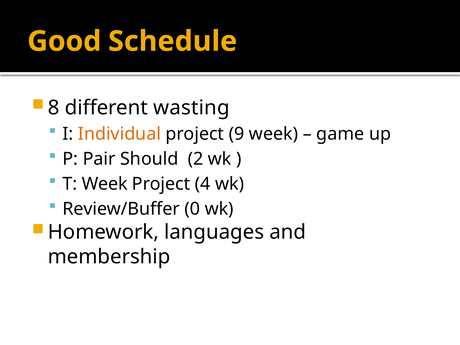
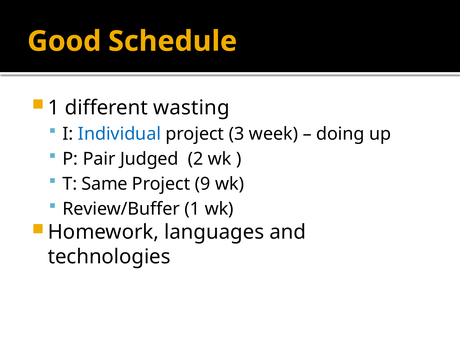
8: 8 -> 1 (54, 108)
Individual colour: orange -> blue (119, 134)
9: 9 -> 3 (237, 134)
game: game -> doing (340, 134)
Should: Should -> Judged (149, 159)
T Week: Week -> Same (105, 184)
4: 4 -> 9 (203, 184)
Review/Buffer 0: 0 -> 1 (192, 209)
membership: membership -> technologies (109, 257)
